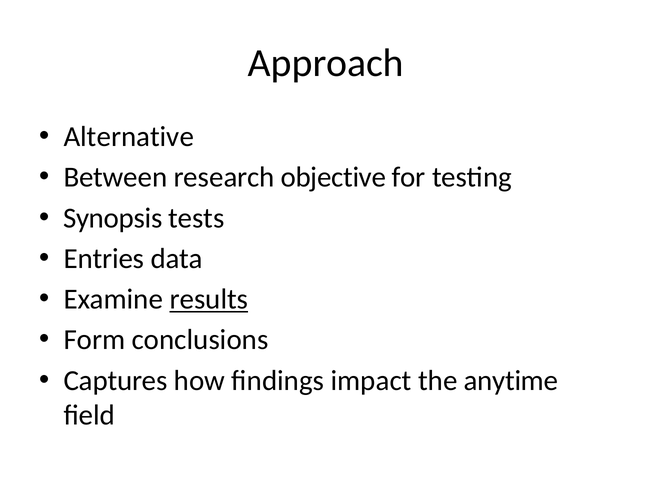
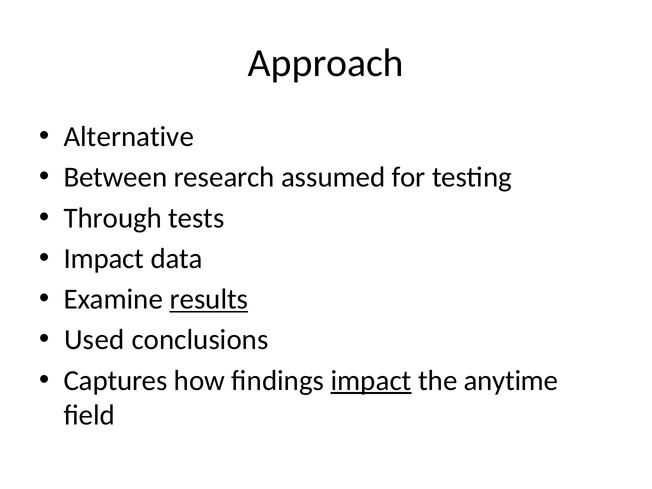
objective: objective -> assumed (333, 177)
Synopsis: Synopsis -> Through (113, 218)
Entries: Entries -> Impact (104, 259)
Form: Form -> Used (94, 340)
impact underline: none -> present (371, 380)
